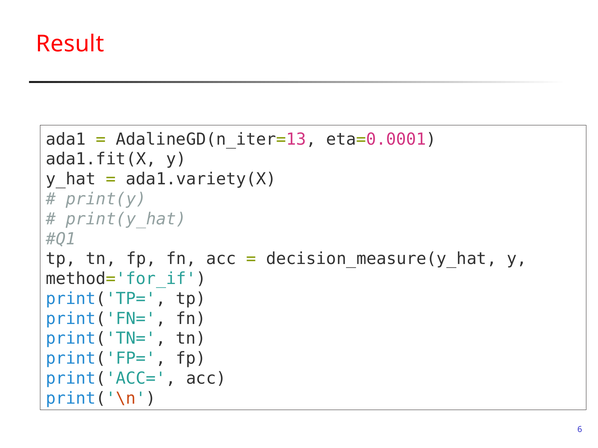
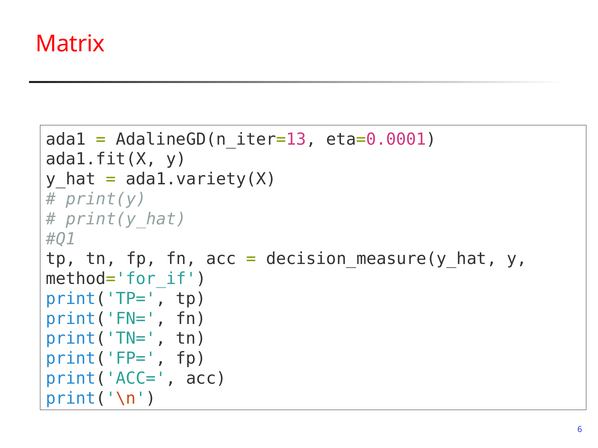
Result: Result -> Matrix (70, 44)
